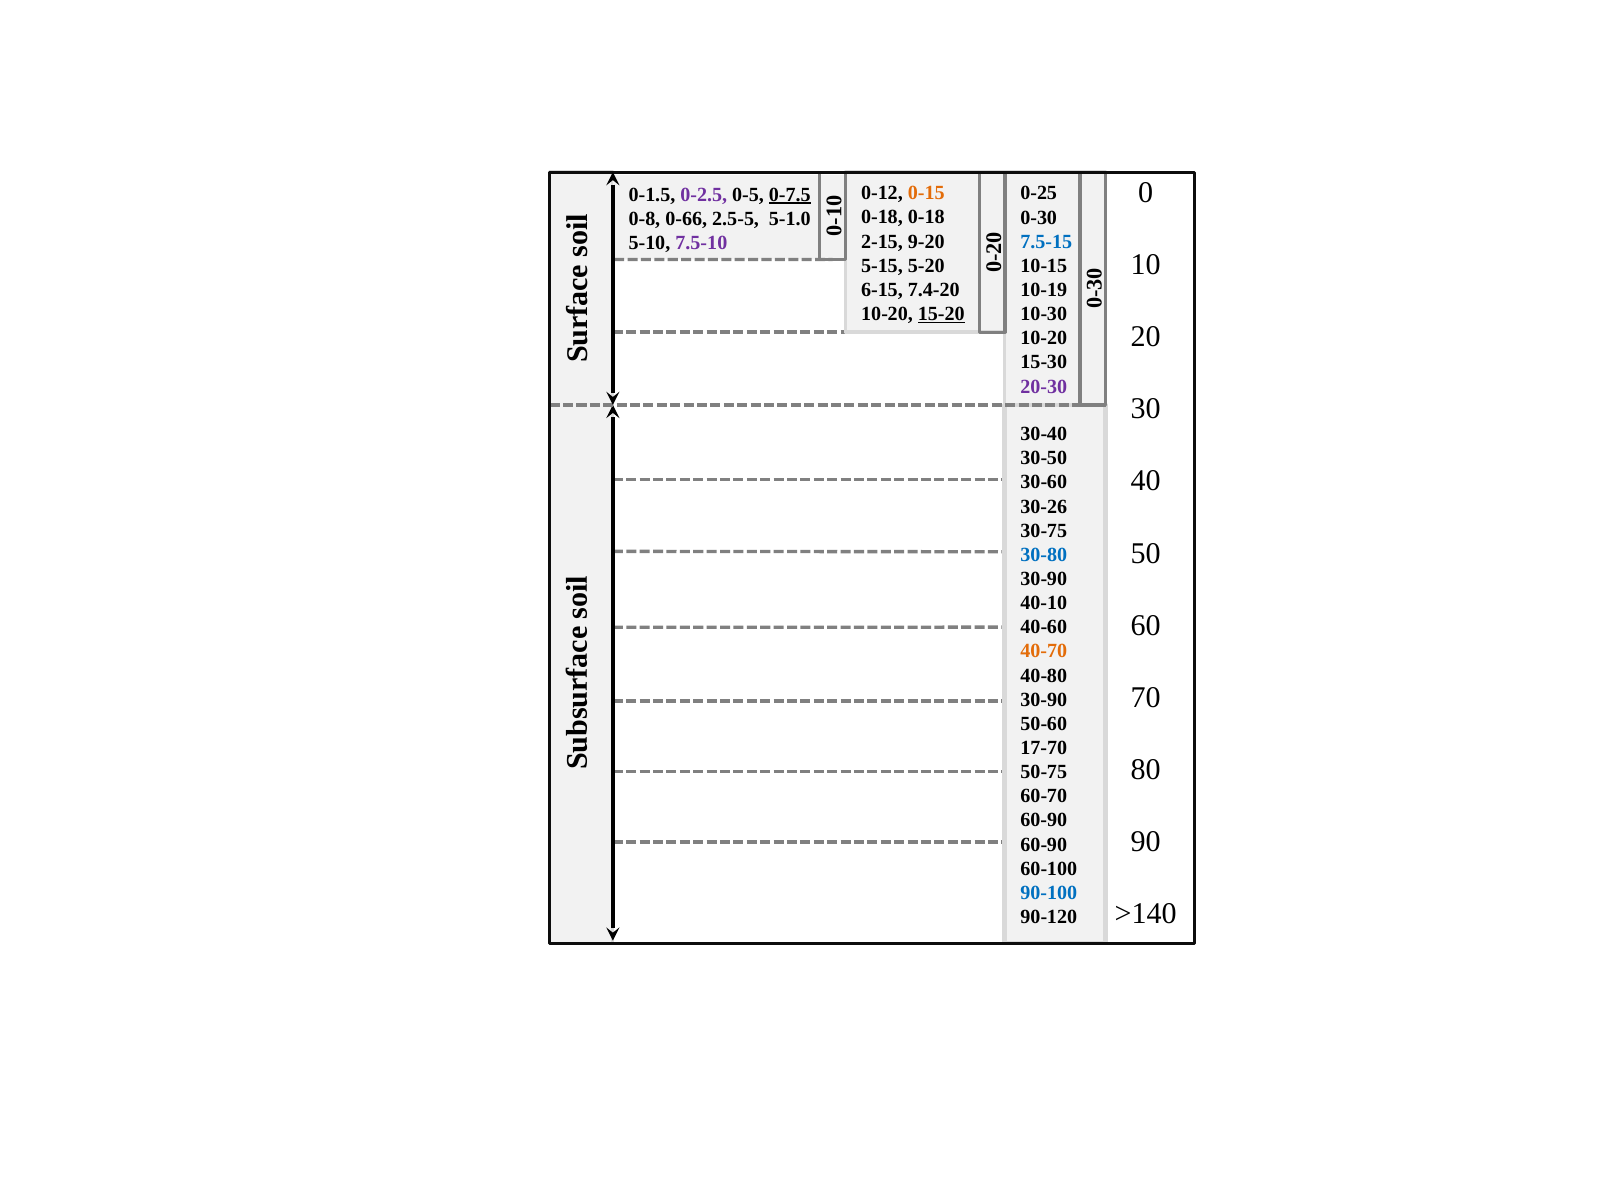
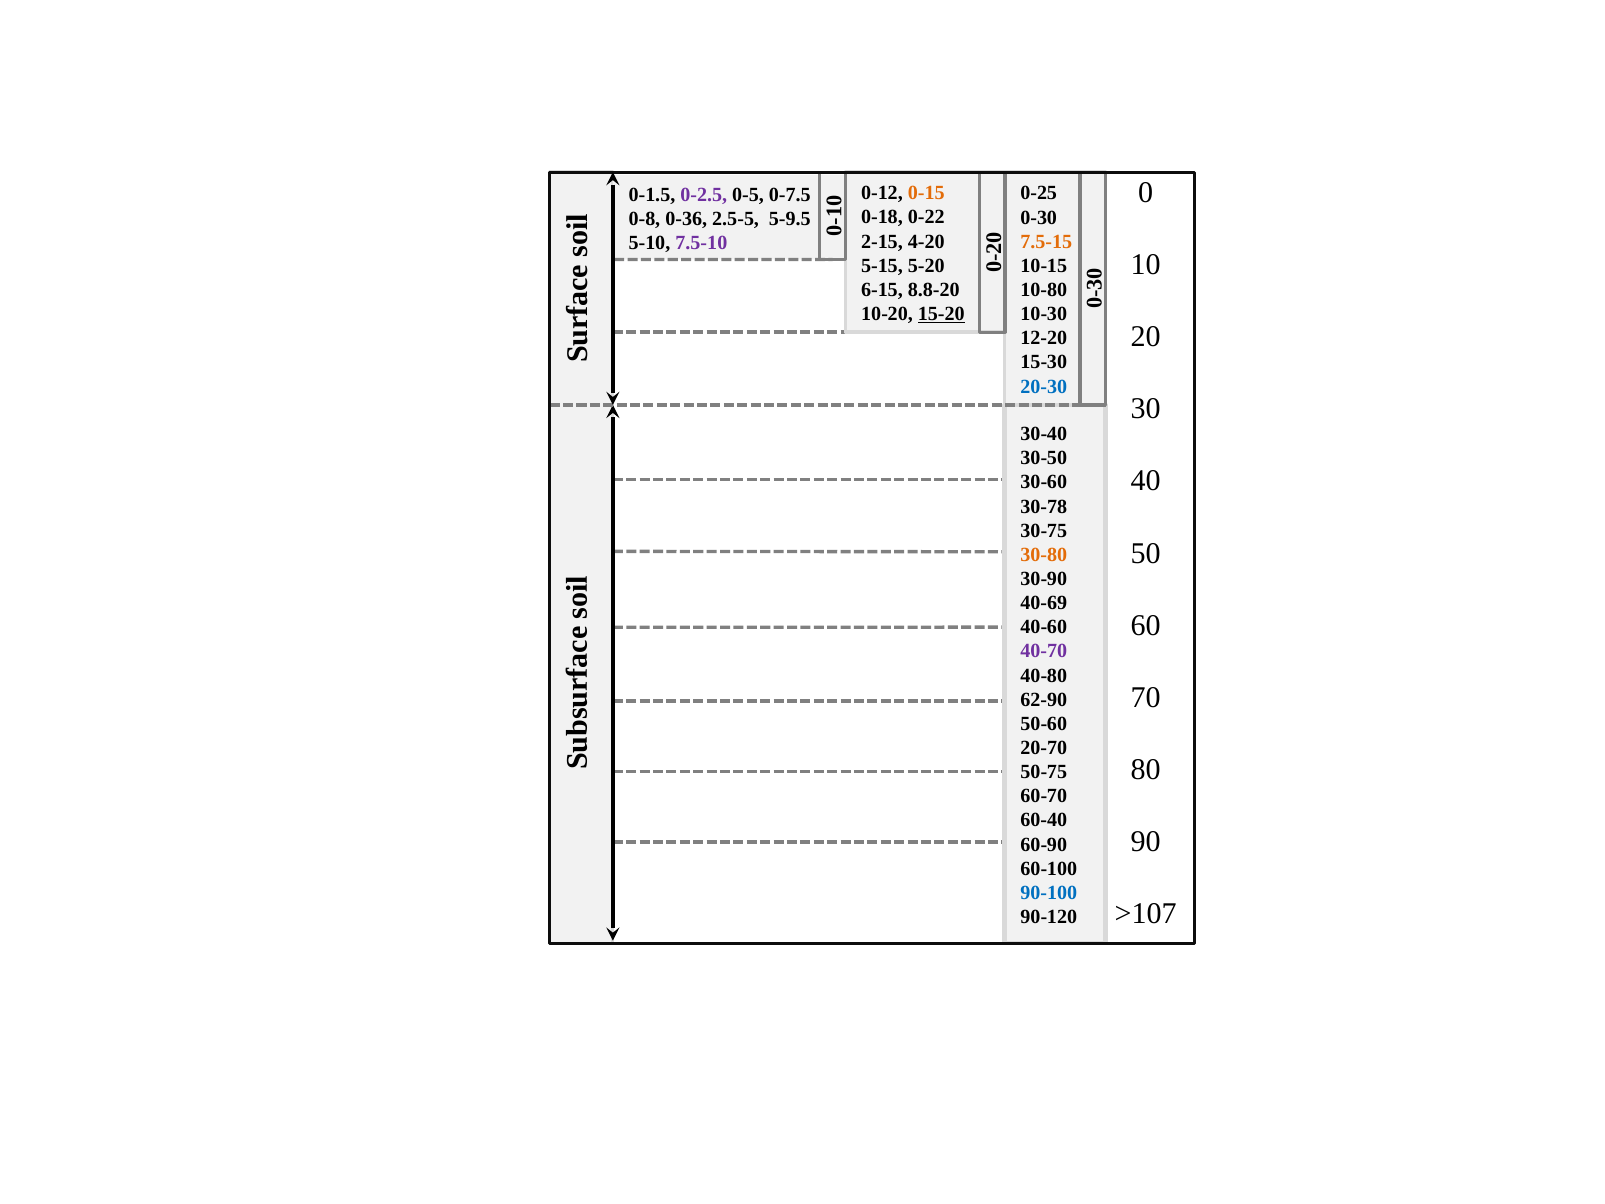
0-7.5 underline: present -> none (790, 194)
0-18 0-18: 0-18 -> 0-22 (926, 217)
0-66: 0-66 -> 0-36 (686, 219)
5-1.0: 5-1.0 -> 5-9.5 (790, 219)
9-20: 9-20 -> 4-20 (926, 241)
7.5-15 colour: blue -> orange (1046, 242)
7.4-20: 7.4-20 -> 8.8-20 (934, 290)
10-19: 10-19 -> 10-80 (1044, 290)
10-20: 10-20 -> 12-20 (1044, 338)
20-30 colour: purple -> blue (1044, 386)
30-26: 30-26 -> 30-78 (1044, 506)
30-80 colour: blue -> orange (1044, 555)
40-10: 40-10 -> 40-69 (1044, 603)
40-70 colour: orange -> purple (1044, 651)
30-90: 30-90 -> 62-90 (1044, 700)
17-70: 17-70 -> 20-70 (1044, 748)
60-90: 60-90 -> 60-40 (1044, 820)
>140: >140 -> >107 (1146, 914)
